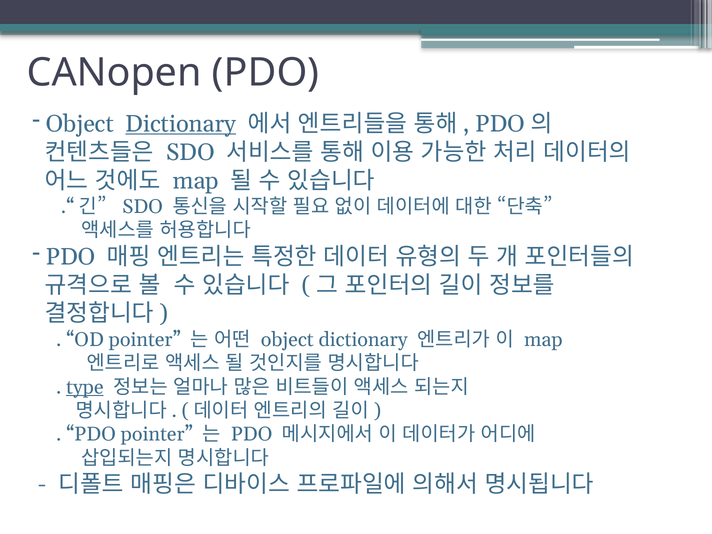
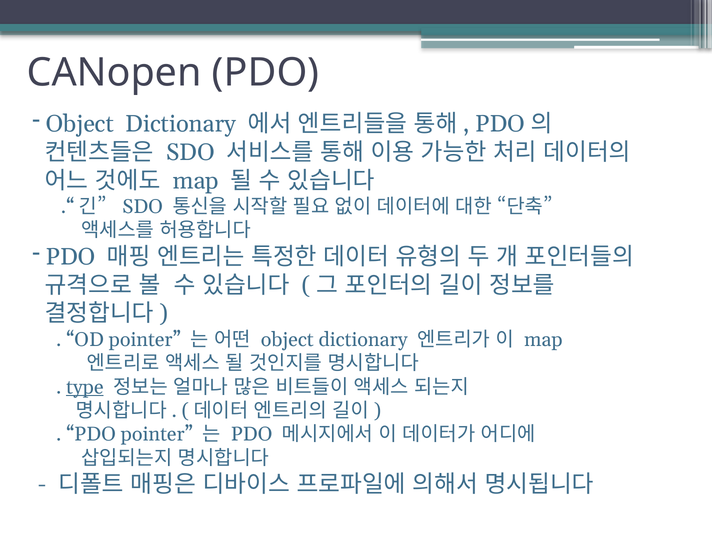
Dictionary underline: present -> none (181, 124)
